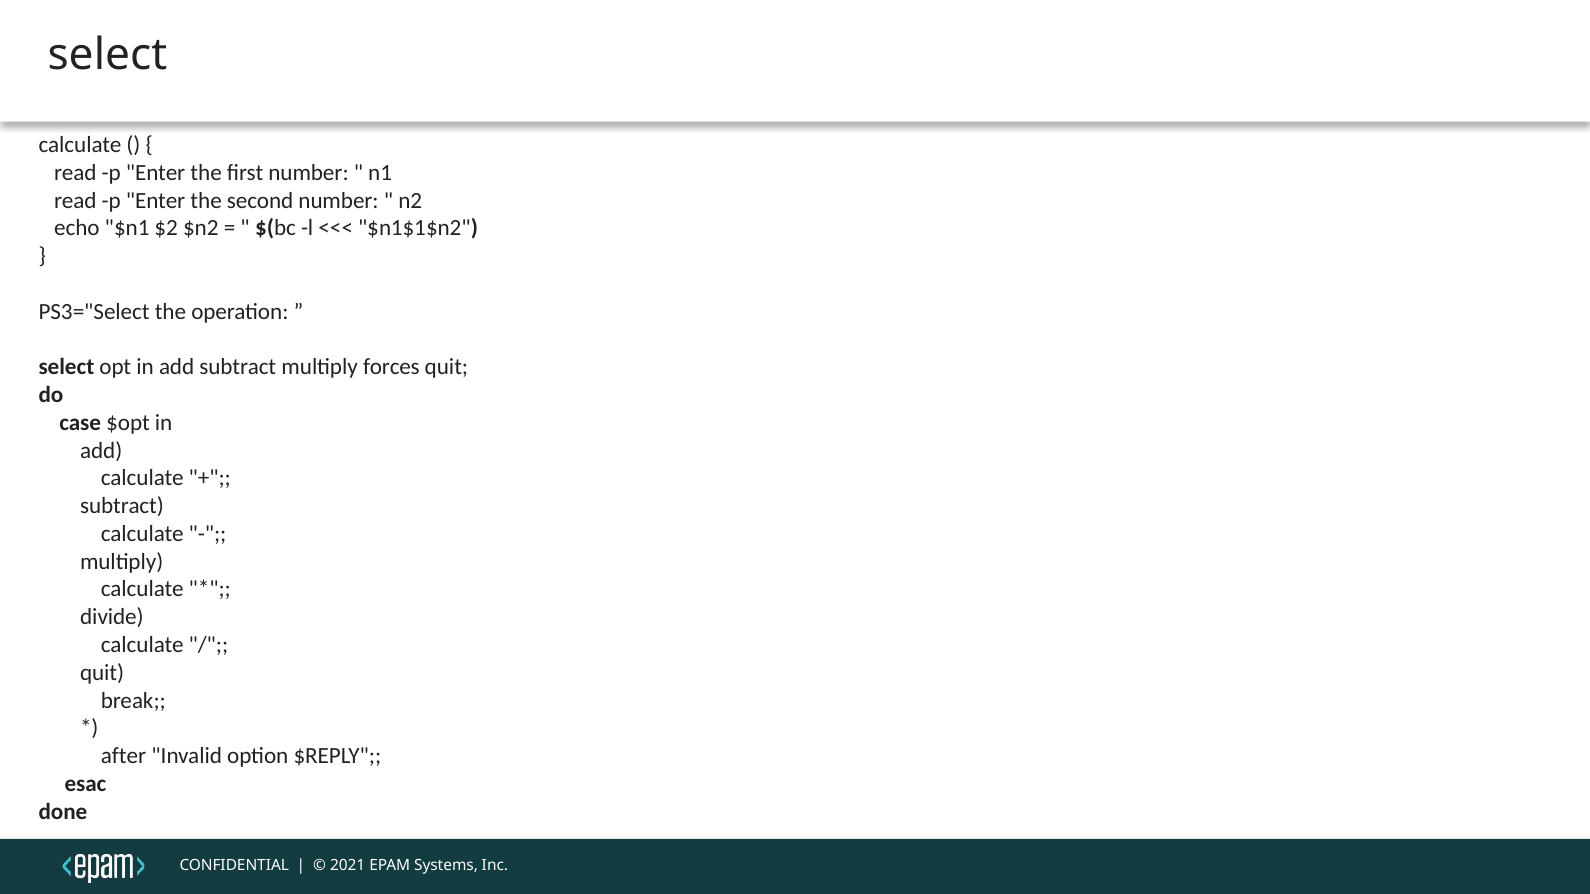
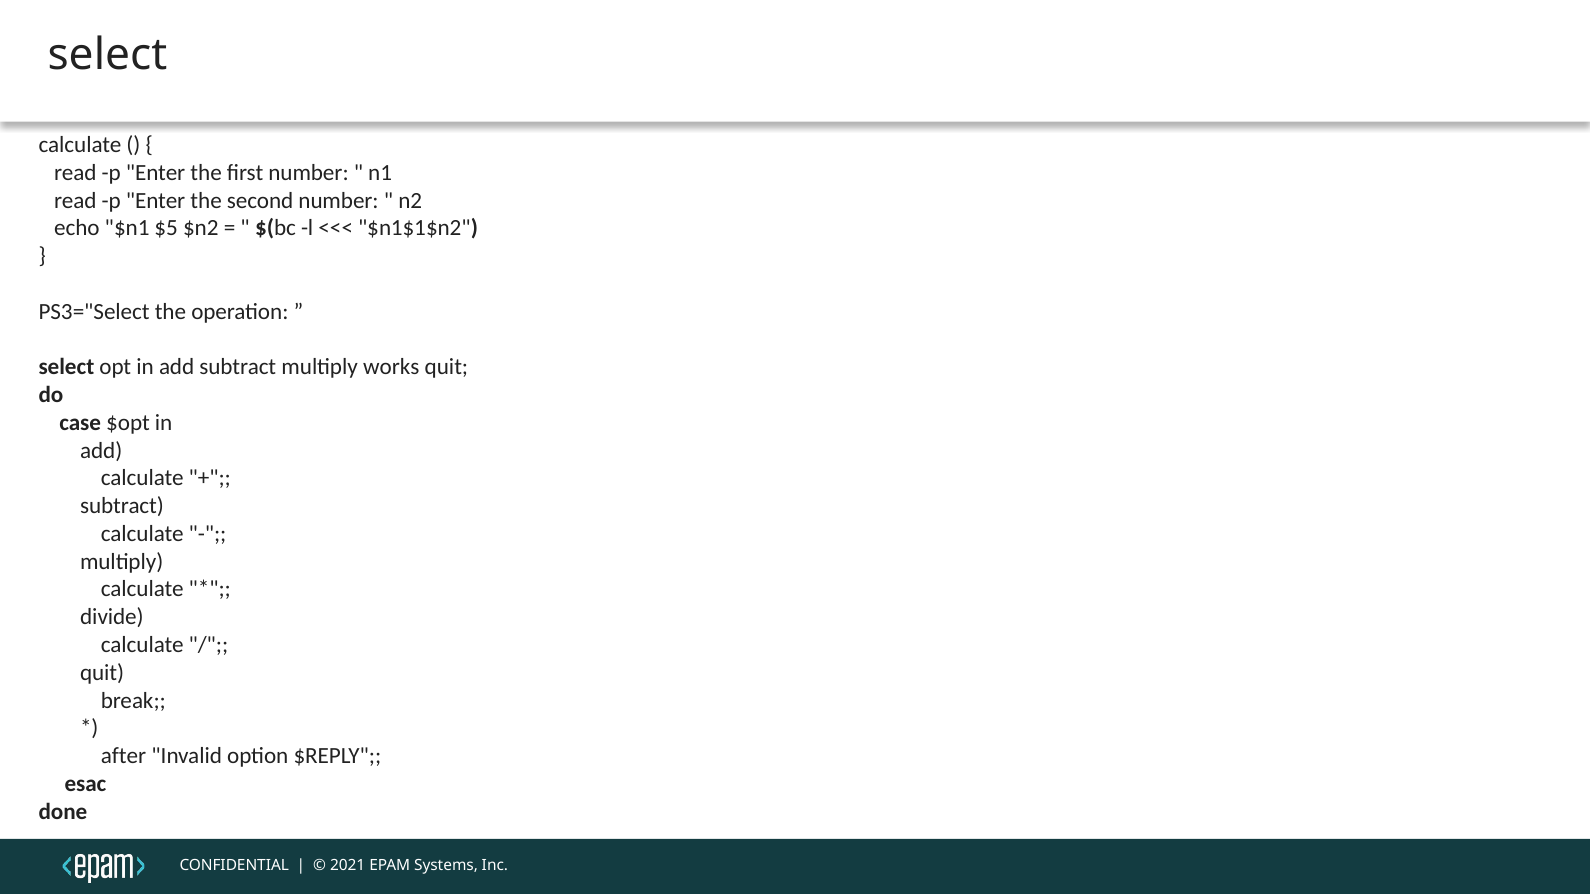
$2: $2 -> $5 (166, 228)
forces: forces -> works (391, 367)
